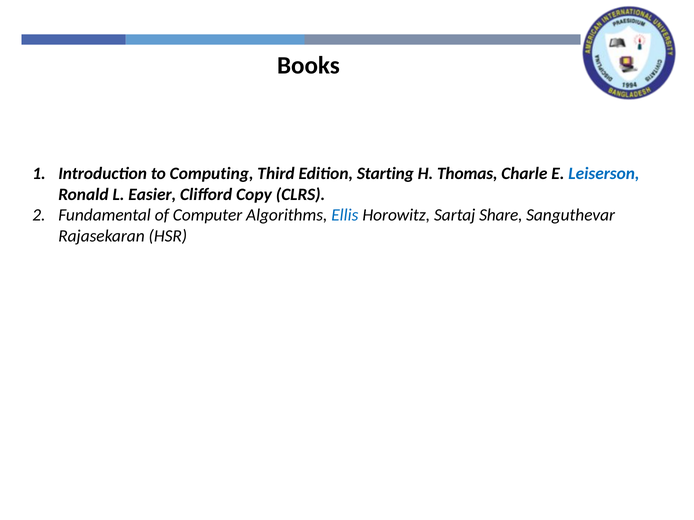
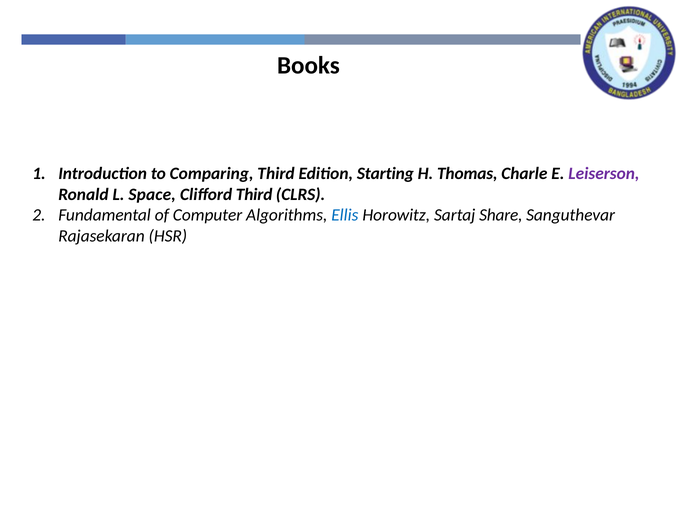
Computing: Computing -> Comparing (212, 174)
Leiserson colour: blue -> purple (604, 174)
Easier: Easier -> Space (152, 195)
Clifford Copy: Copy -> Third (254, 195)
